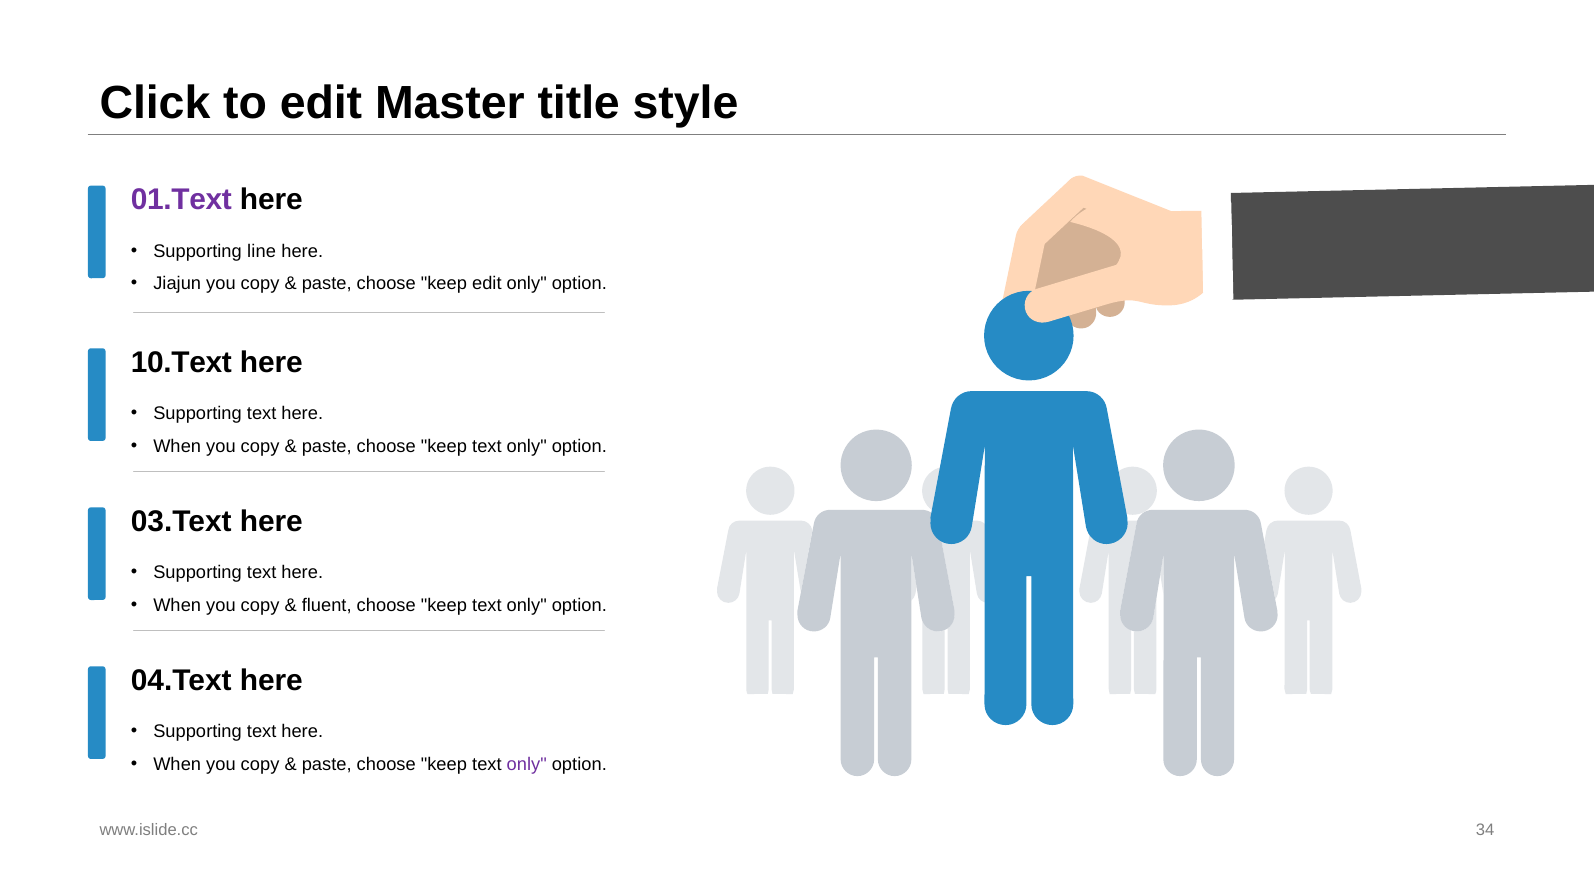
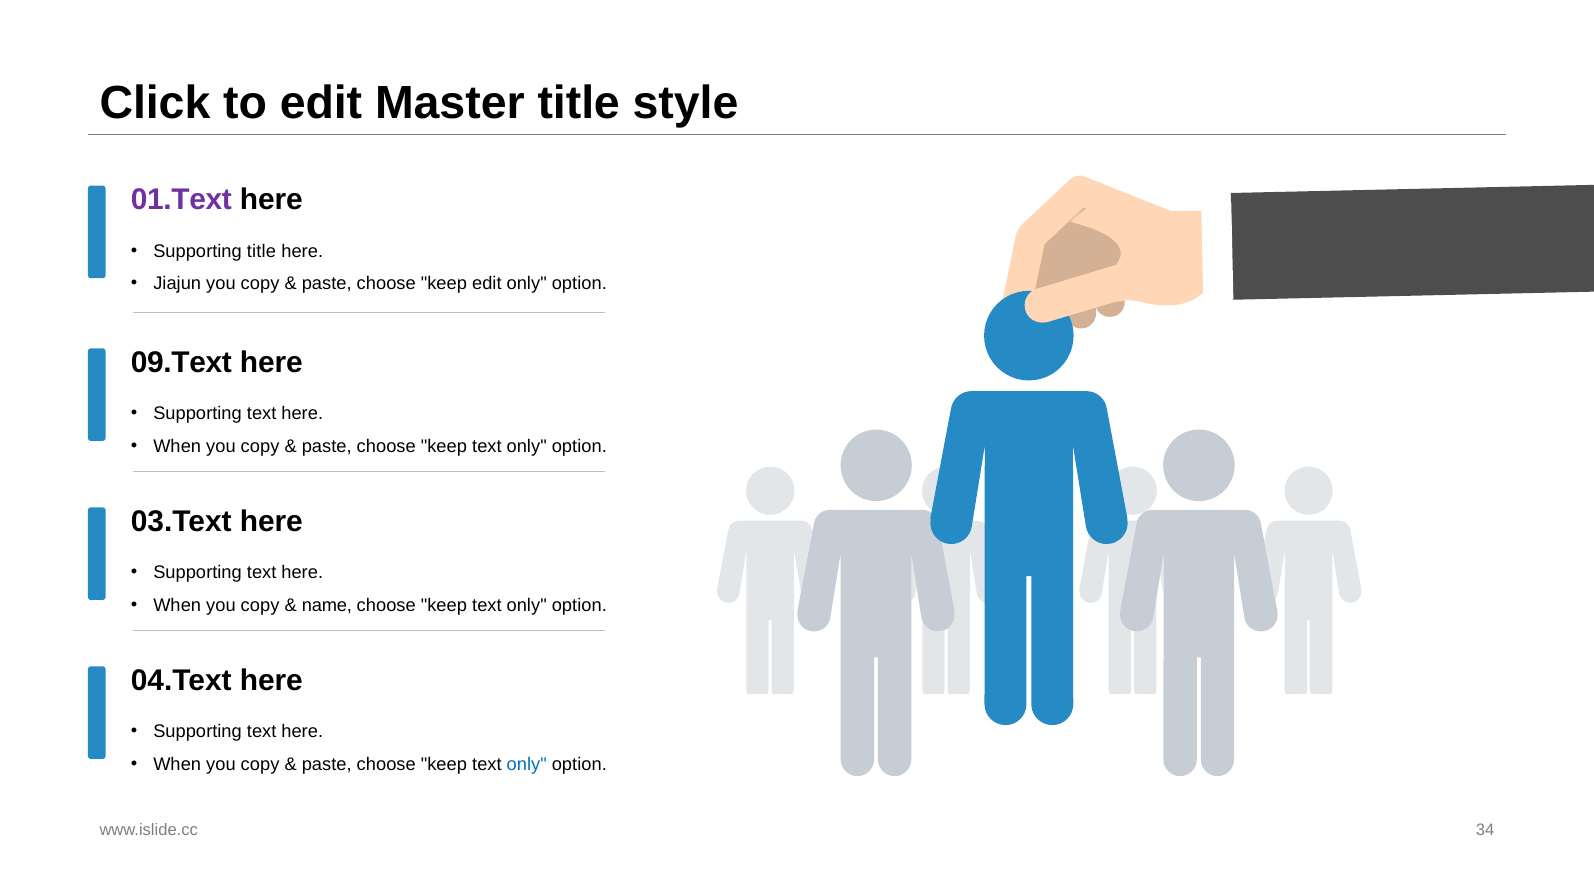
Supporting line: line -> title (262, 251)
10.Text: 10.Text -> 09.Text (181, 363)
fluent: fluent -> name (327, 606)
only colour: purple -> blue (527, 765)
